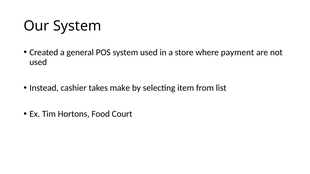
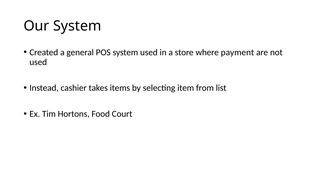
make: make -> items (120, 88)
